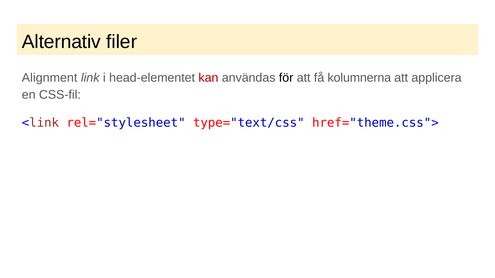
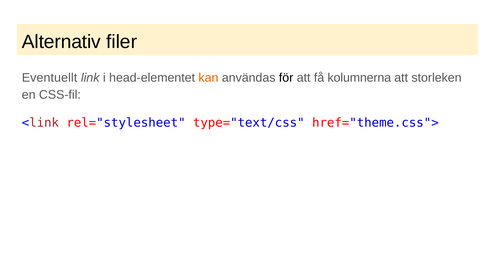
Alignment: Alignment -> Eventuellt (50, 78)
kan colour: red -> orange (208, 78)
applicera: applicera -> storleken (437, 78)
